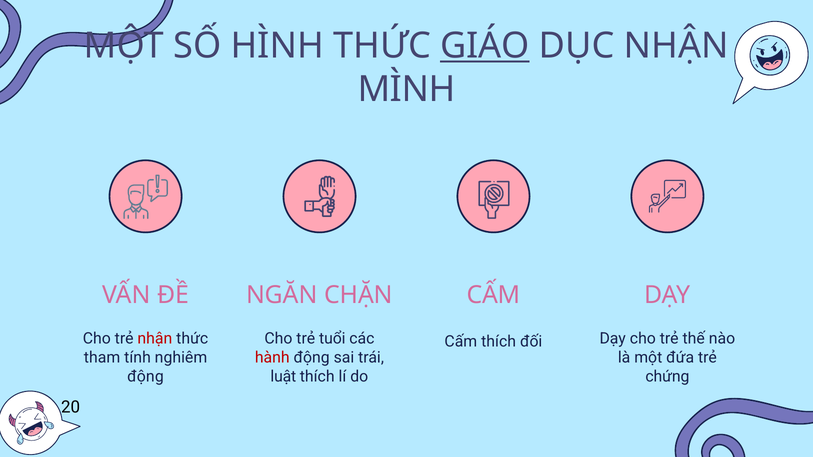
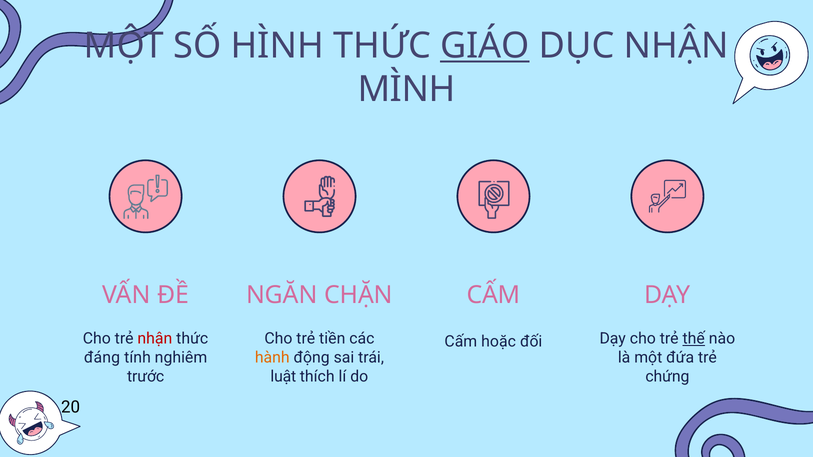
tuổi: tuổi -> tiền (332, 339)
thế underline: none -> present (694, 339)
Cấm thích: thích -> hoặc (499, 342)
tham: tham -> đáng (102, 358)
hành colour: red -> orange (272, 358)
động: động -> trước (146, 377)
